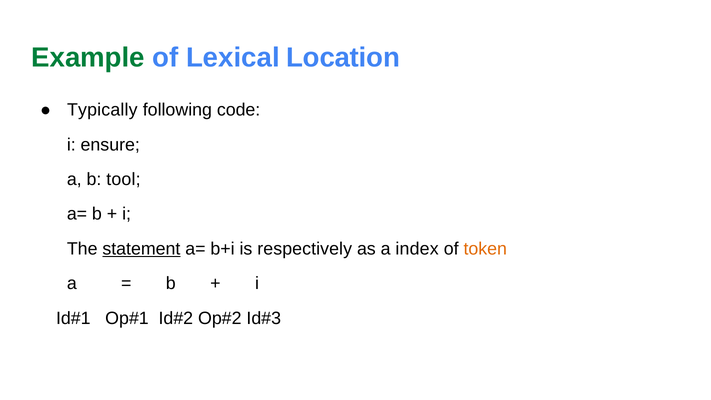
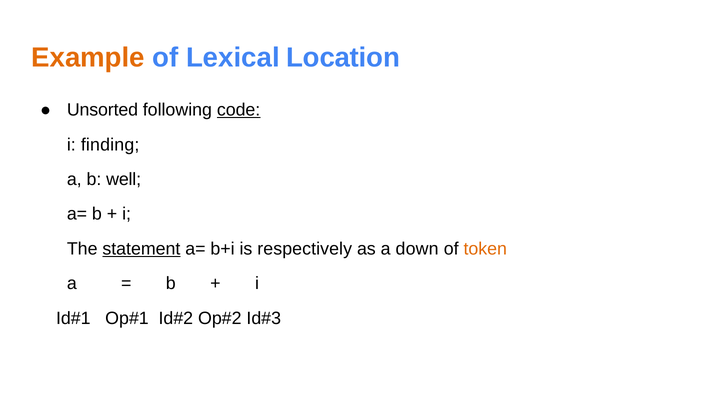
Example colour: green -> orange (88, 58)
Typically: Typically -> Unsorted (102, 110)
code underline: none -> present (239, 110)
ensure: ensure -> finding (110, 145)
tool: tool -> well (124, 179)
index: index -> down (417, 249)
